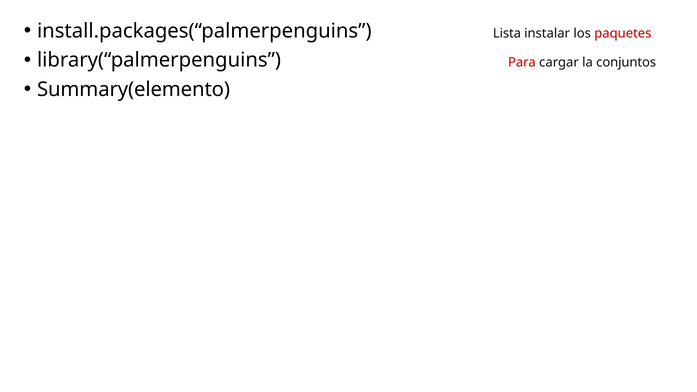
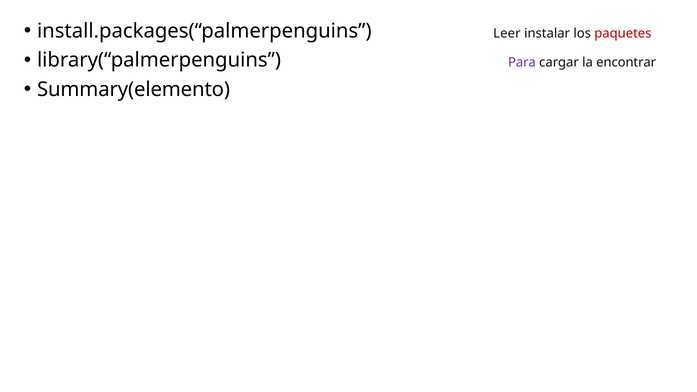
Lista: Lista -> Leer (507, 33)
Para colour: red -> purple (522, 63)
conjuntos: conjuntos -> encontrar (626, 63)
